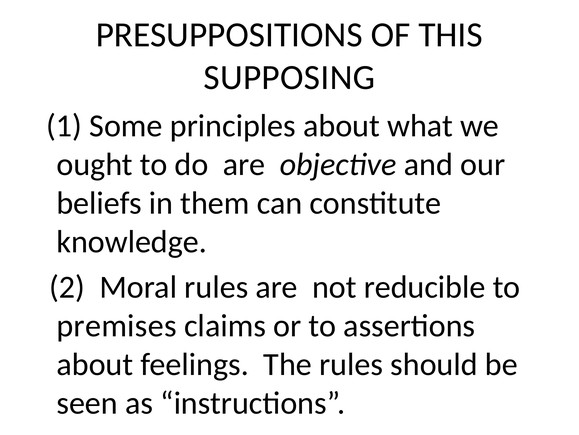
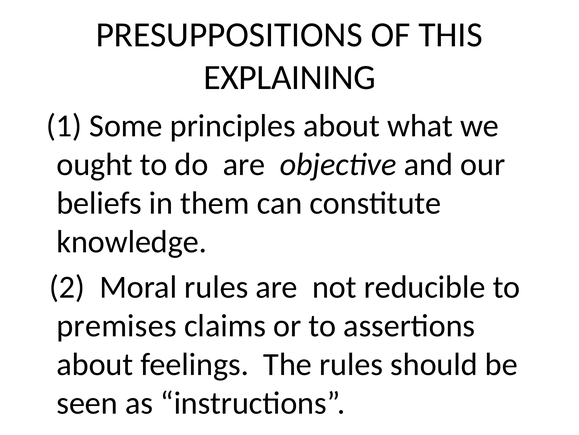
SUPPOSING: SUPPOSING -> EXPLAINING (290, 77)
